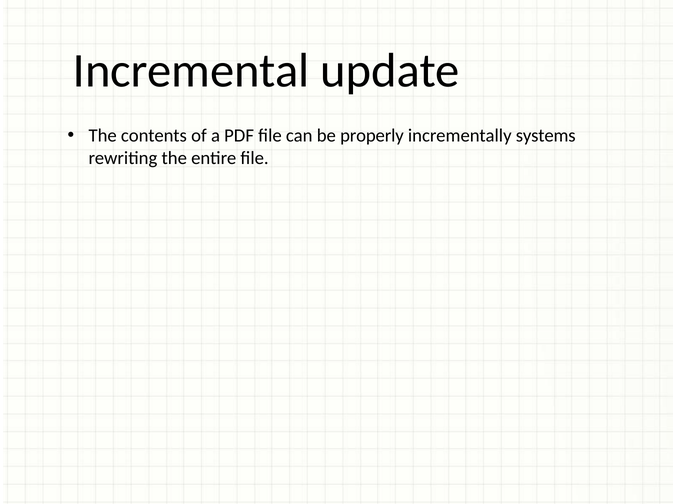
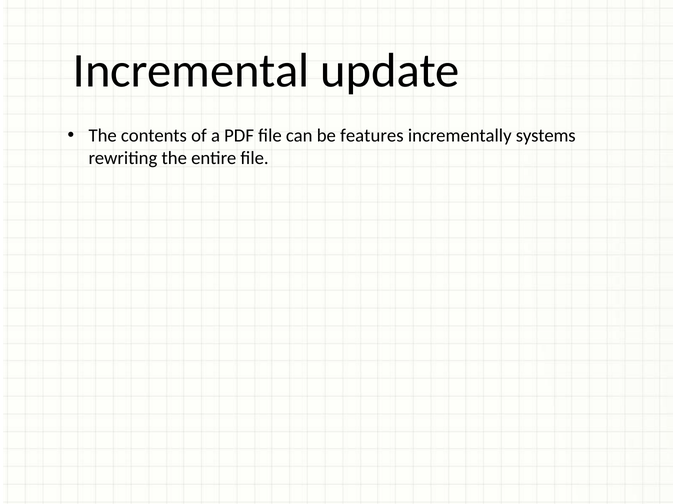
properly: properly -> features (372, 136)
